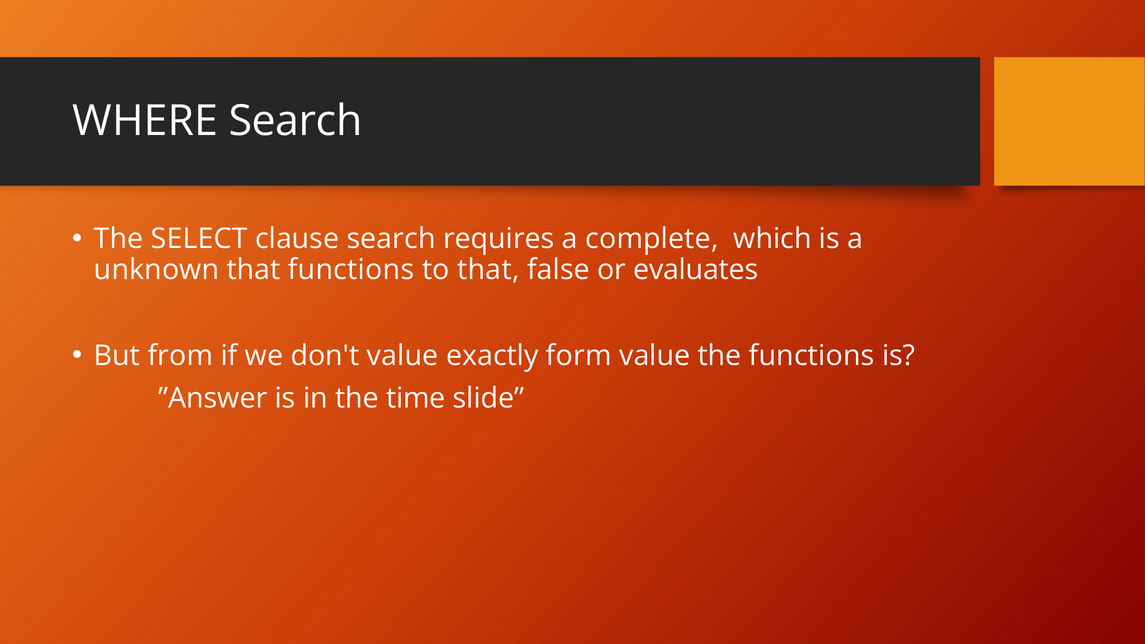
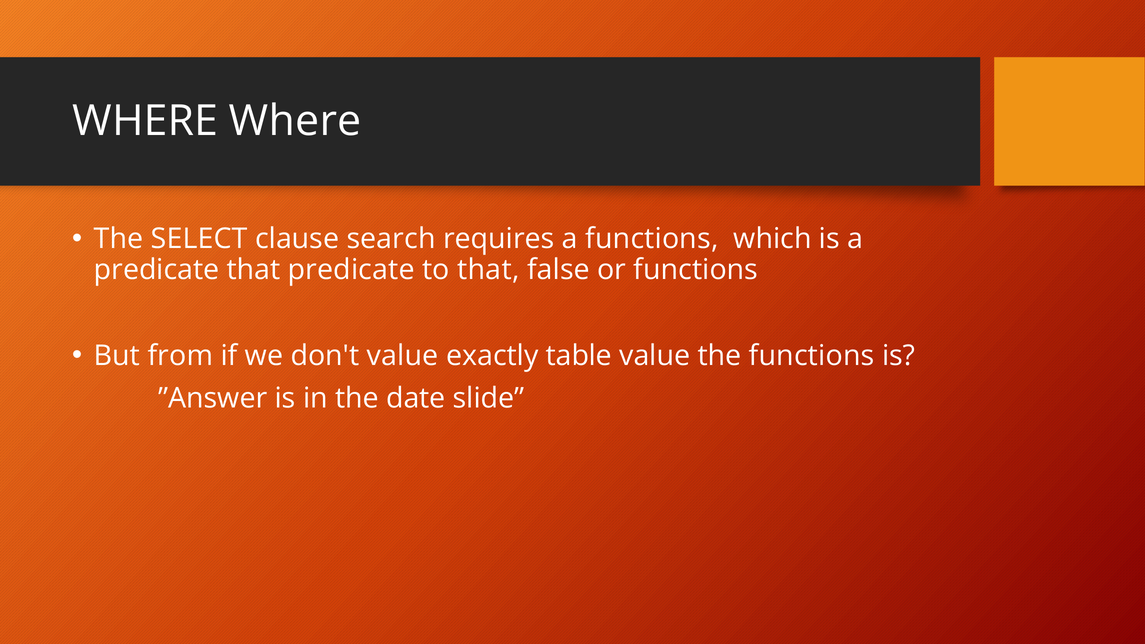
WHERE Search: Search -> Where (295, 121)
a complete: complete -> functions (652, 239)
unknown: unknown -> predicate (157, 270)
that functions: functions -> predicate (351, 270)
or evaluates: evaluates -> functions (696, 270)
form: form -> table (579, 356)
time: time -> date (416, 398)
